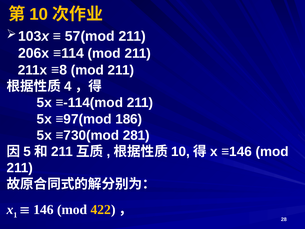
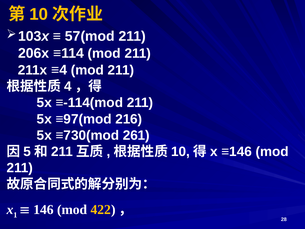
≡8: ≡8 -> ≡4 (59, 70)
186: 186 -> 216 (129, 119)
281: 281 -> 261 (136, 135)
